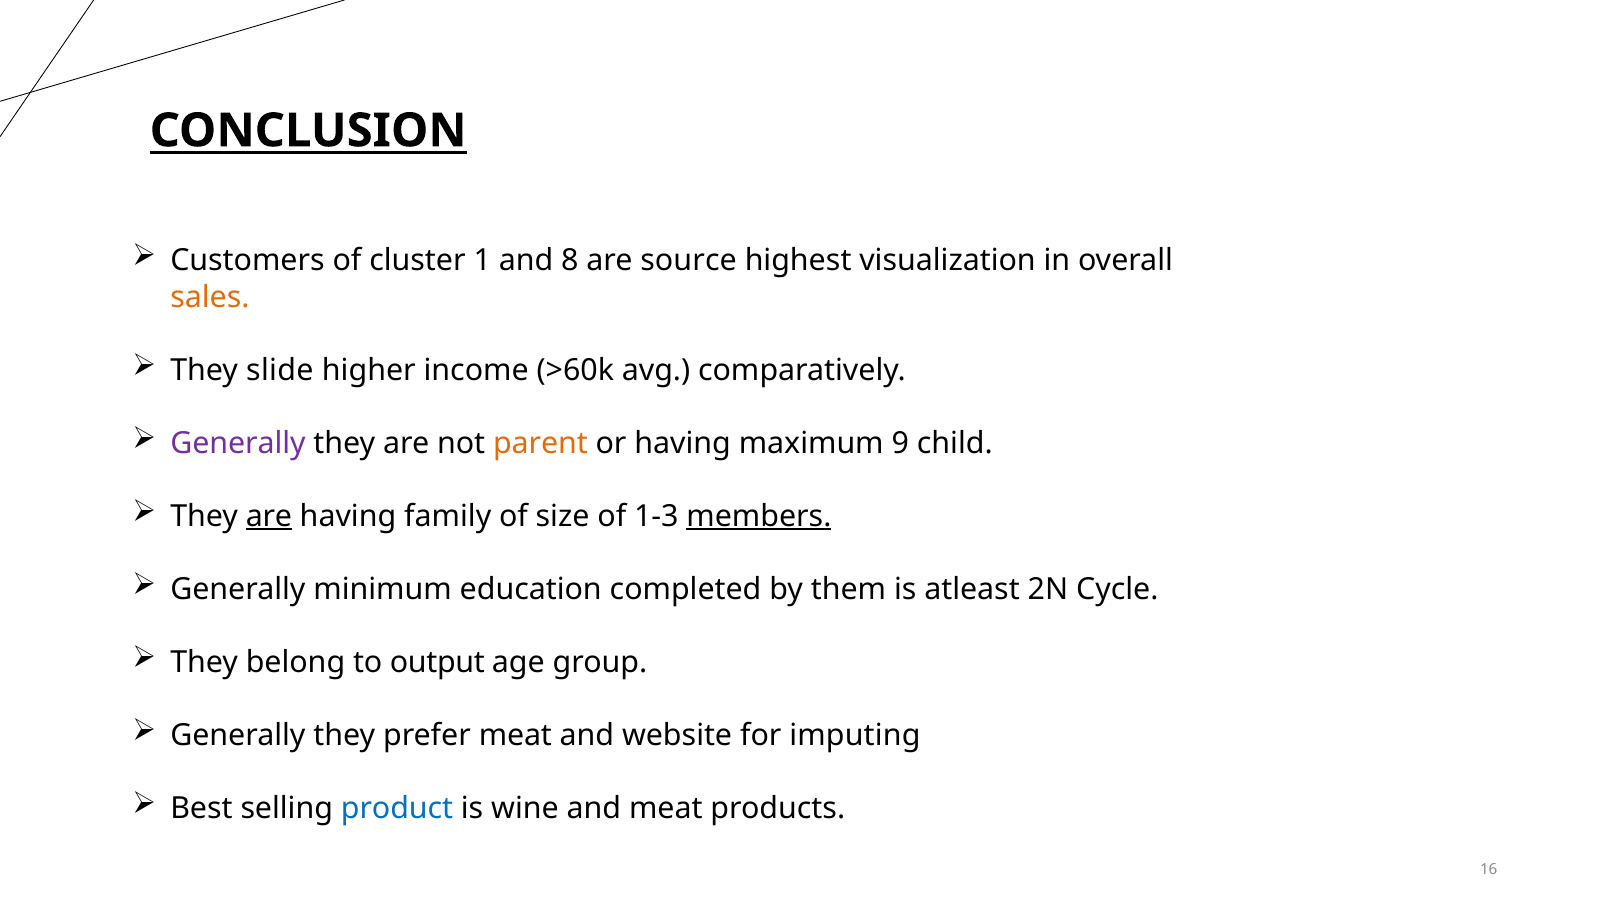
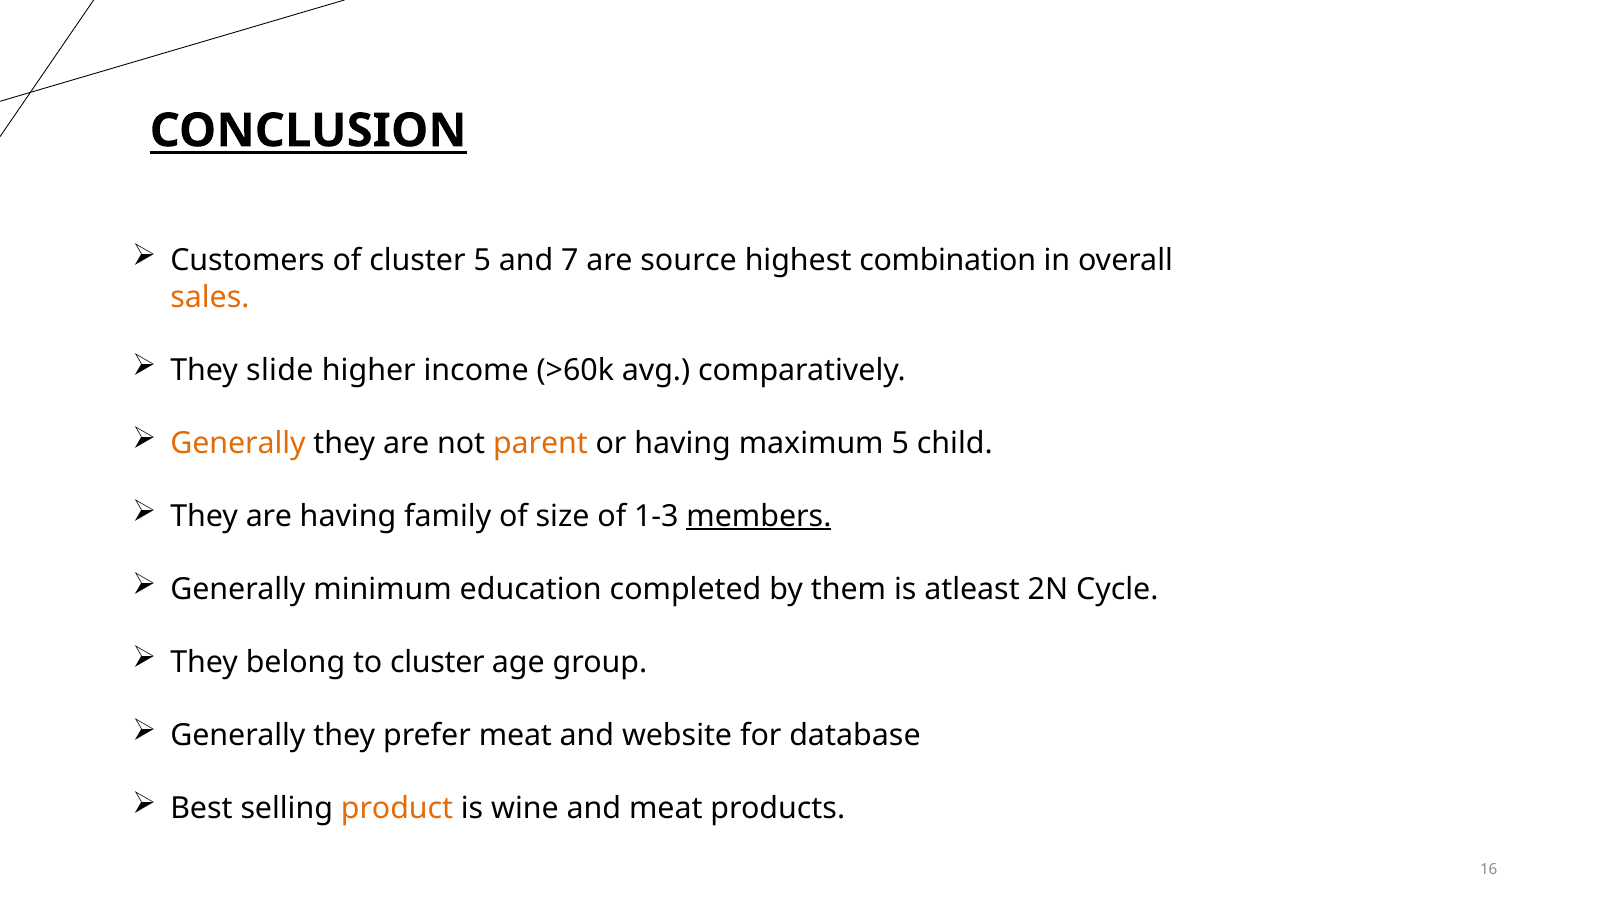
cluster 1: 1 -> 5 (482, 261)
8: 8 -> 7 (570, 261)
visualization: visualization -> combination (948, 261)
Generally colour: purple -> orange (238, 443)
maximum 9: 9 -> 5 (900, 443)
are underline: present -> none (269, 516)
to output: output -> cluster (437, 662)
imputing: imputing -> database (855, 735)
product colour: blue -> orange (397, 808)
